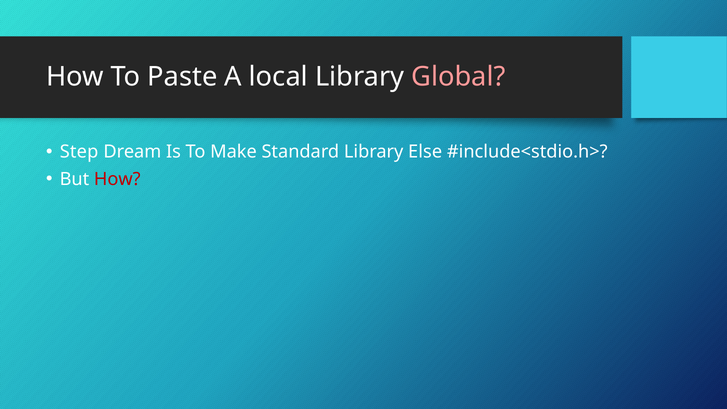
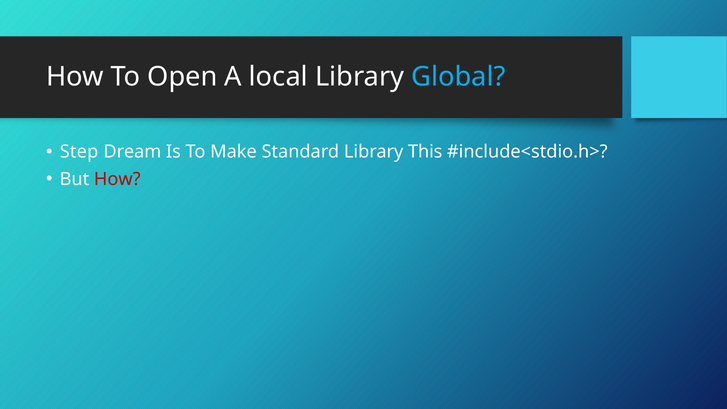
Paste: Paste -> Open (182, 77)
Global colour: pink -> light blue (458, 77)
Else: Else -> This (425, 152)
